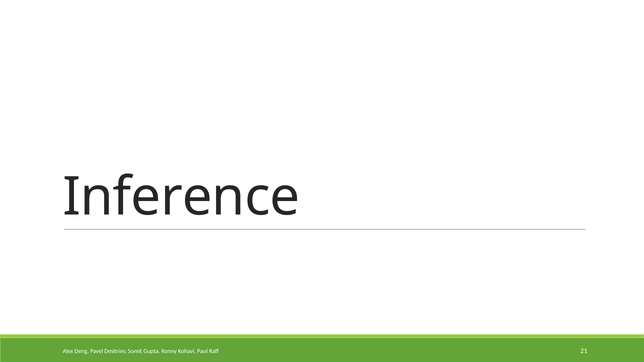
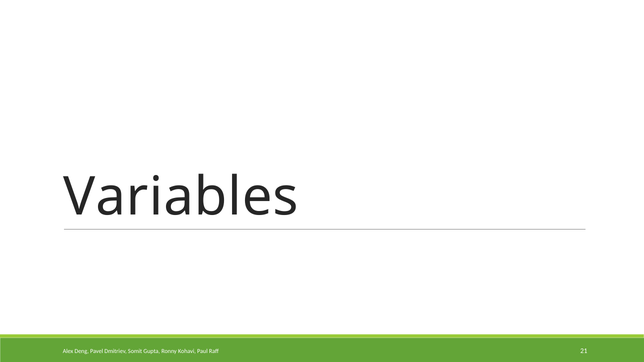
Inference: Inference -> Variables (181, 197)
